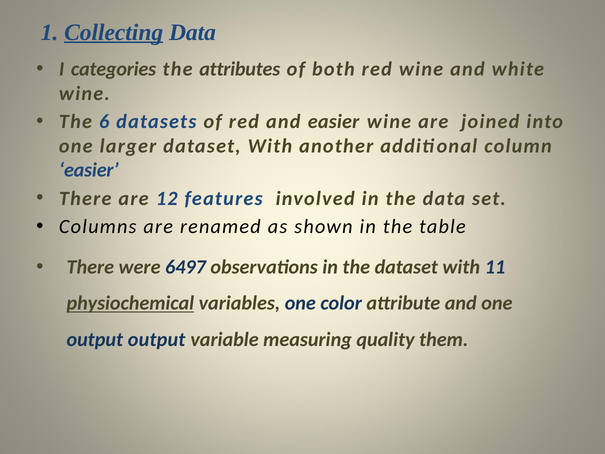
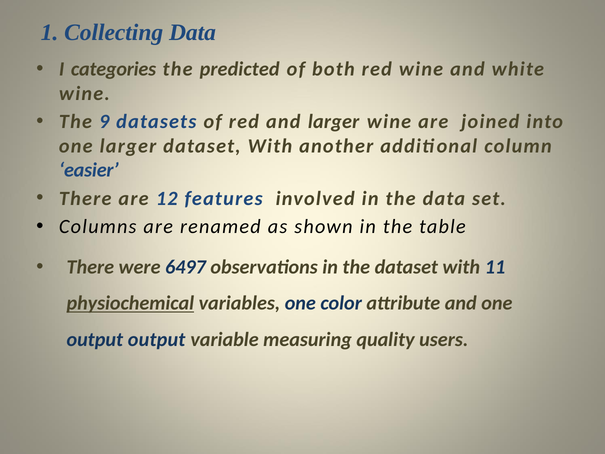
Collecting underline: present -> none (114, 32)
attributes: attributes -> predicted (240, 69)
6: 6 -> 9 (104, 122)
and easier: easier -> larger (334, 122)
them: them -> users (444, 339)
